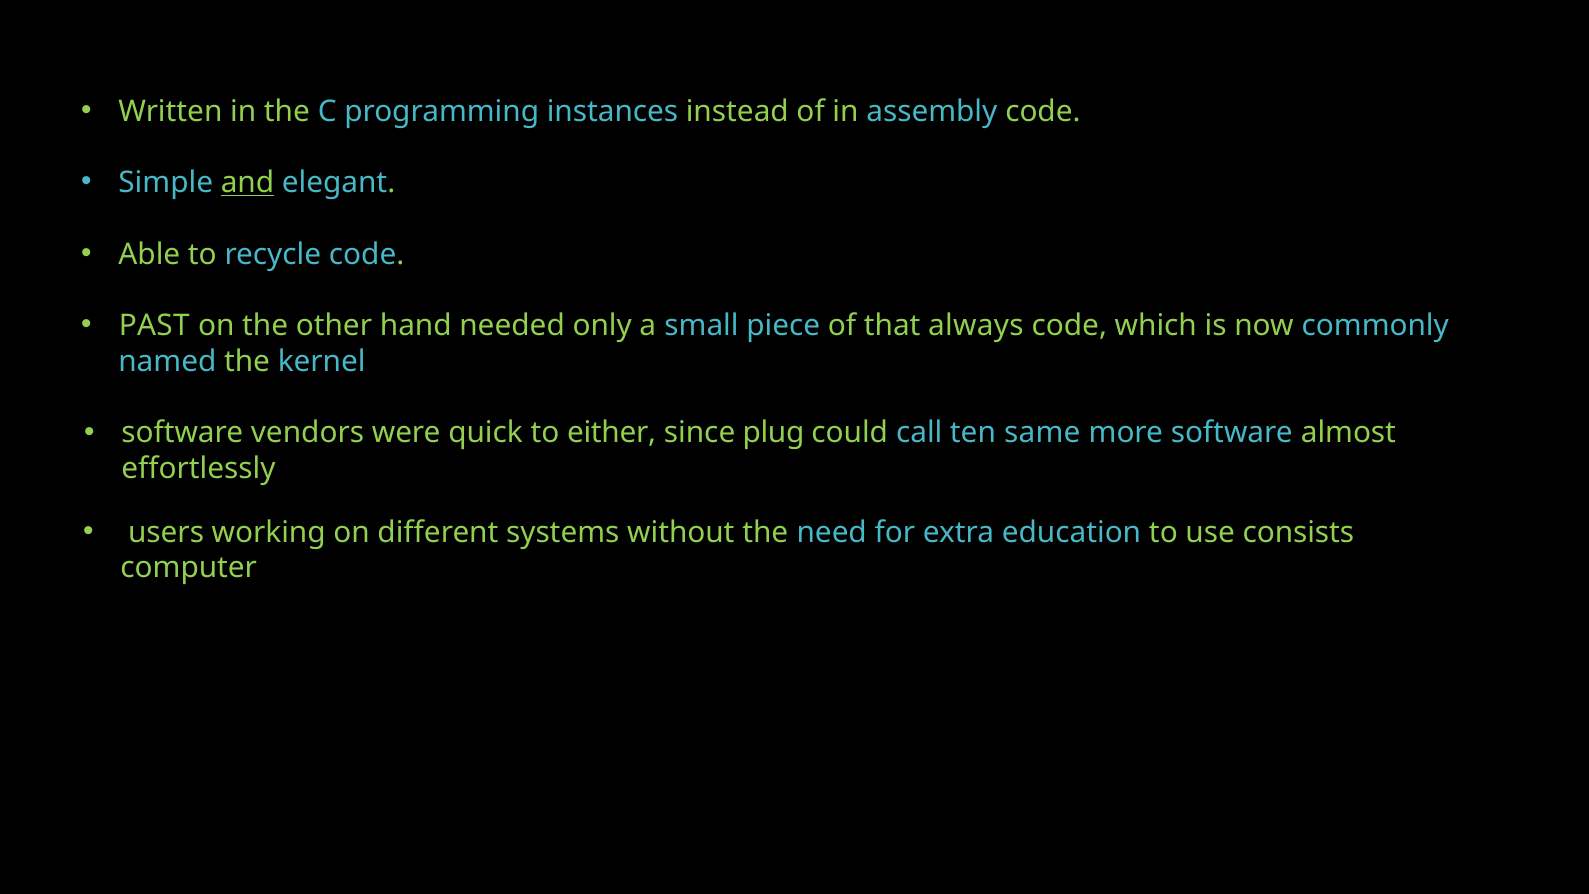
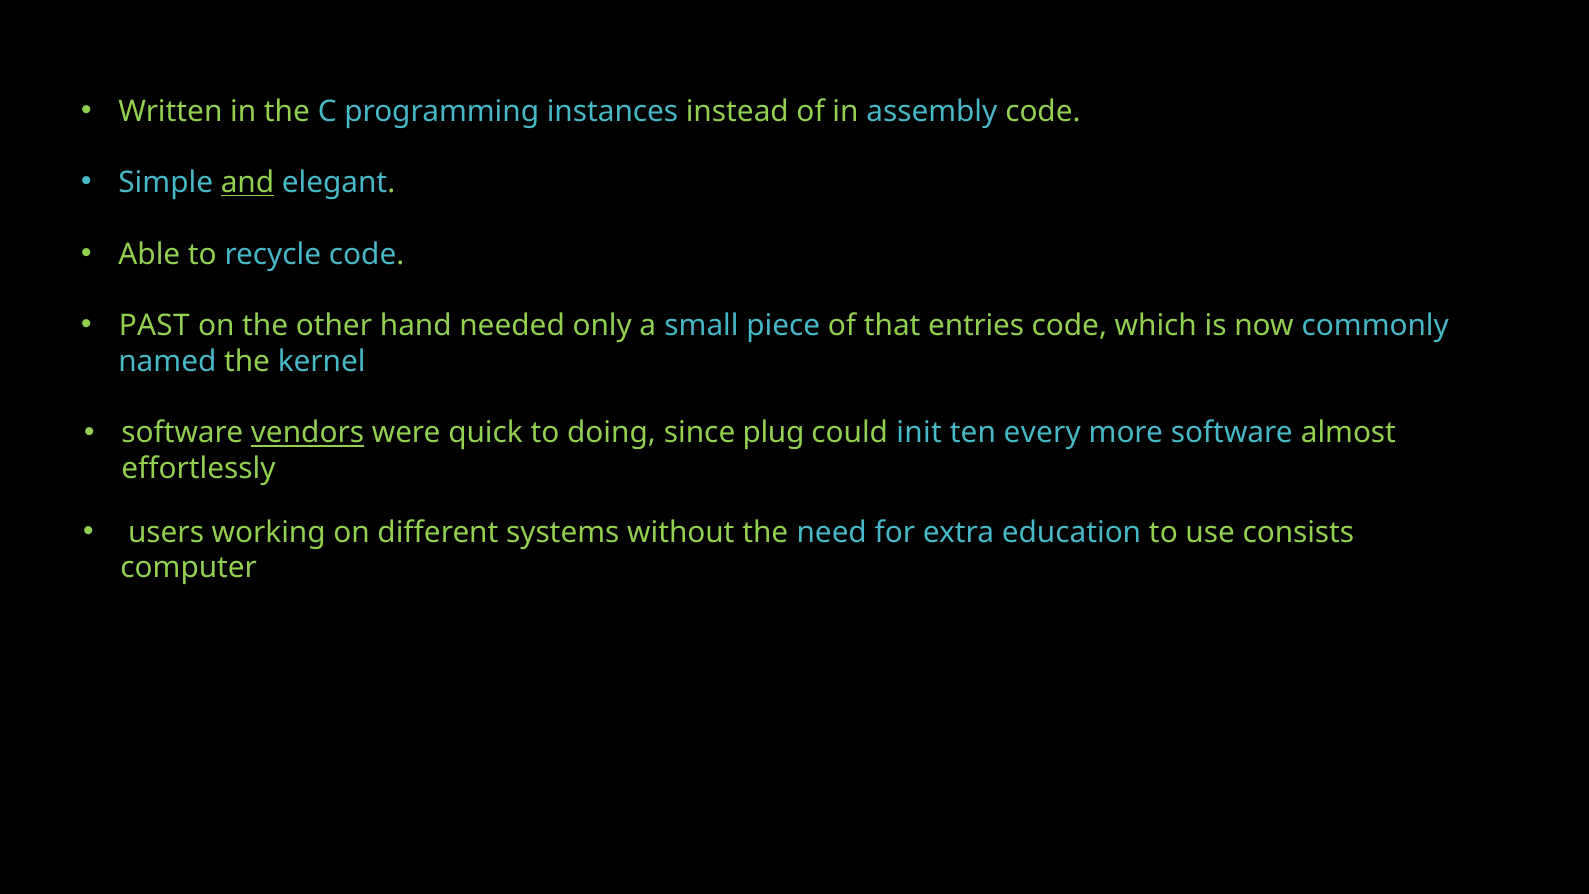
always: always -> entries (976, 326)
vendors underline: none -> present (307, 433)
either: either -> doing (611, 433)
call: call -> init (919, 433)
same: same -> every (1042, 433)
